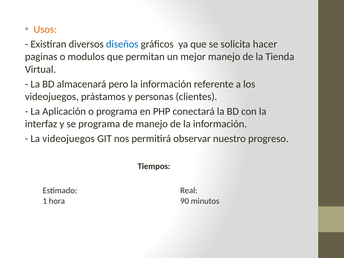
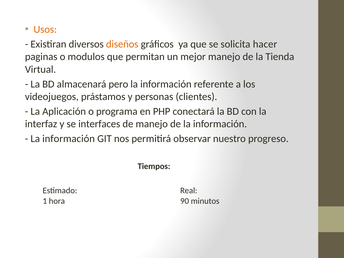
diseños colour: blue -> orange (122, 44)
se programa: programa -> interfaces (99, 124)
videojuegos: videojuegos -> información (69, 139)
